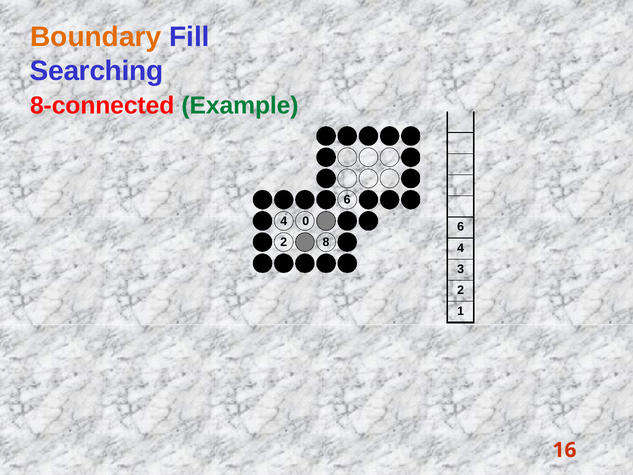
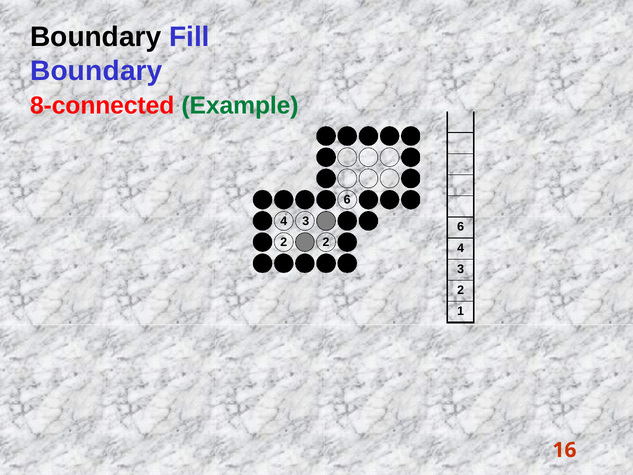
Boundary colour: orange -> black (96, 37)
Searching: Searching -> Boundary (96, 71)
0: 0 -> 3 (306, 221)
2 8: 8 -> 2 (326, 242)
